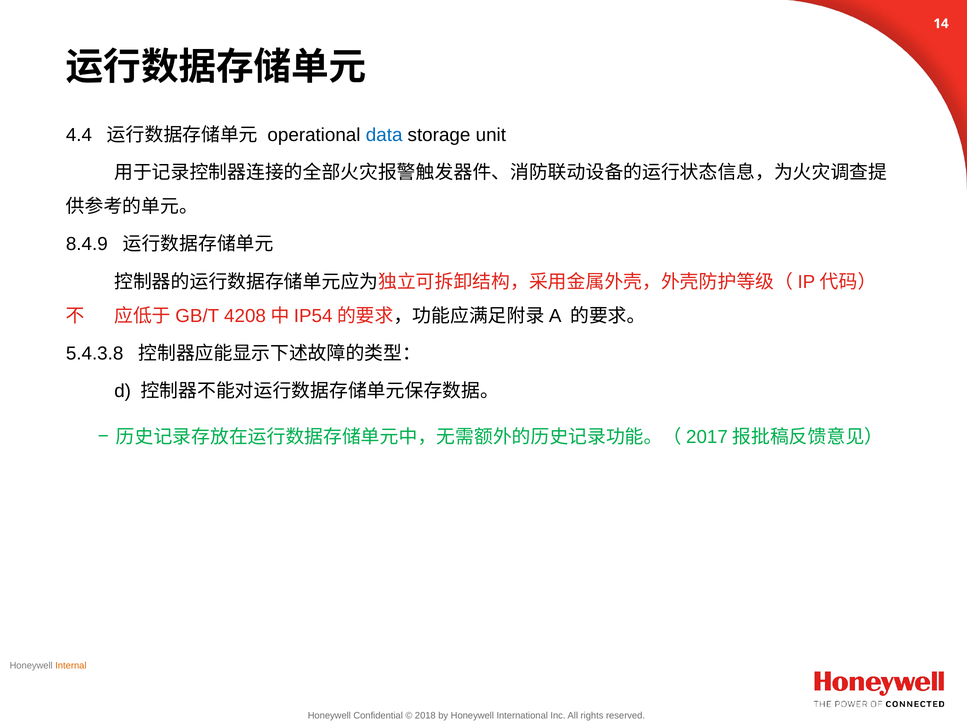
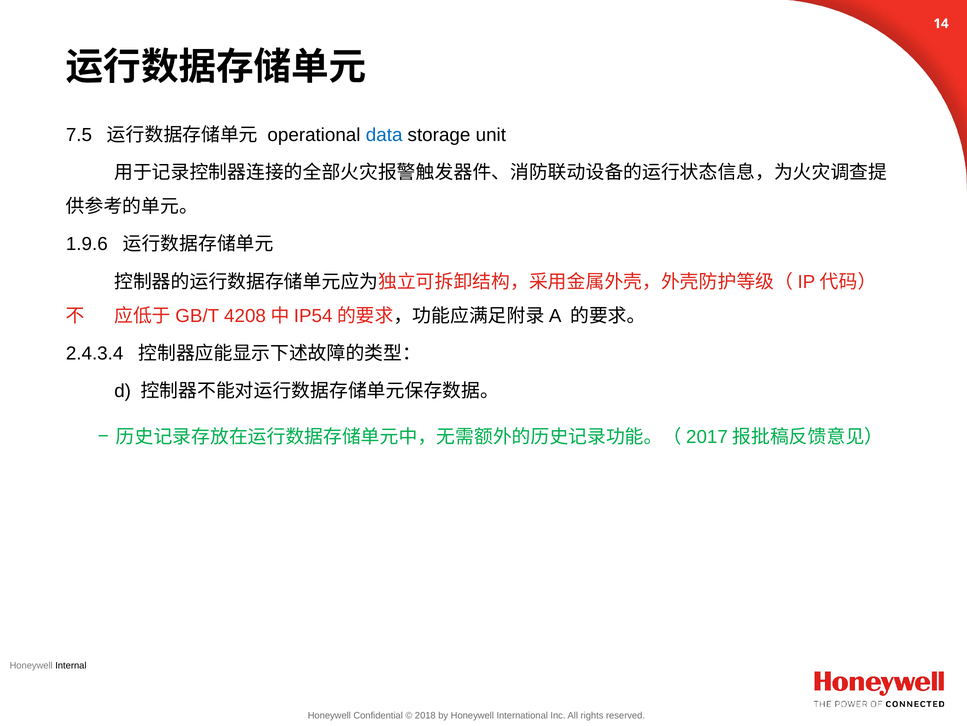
4.4: 4.4 -> 7.5 (79, 135)
8.4.9: 8.4.9 -> 1.9.6 (87, 244)
5.4.3.8: 5.4.3.8 -> 2.4.3.4 (95, 353)
Internal colour: orange -> black (71, 665)
